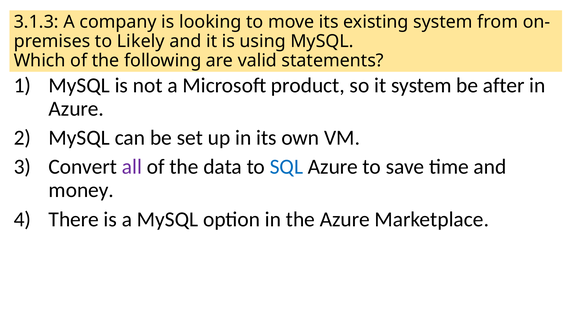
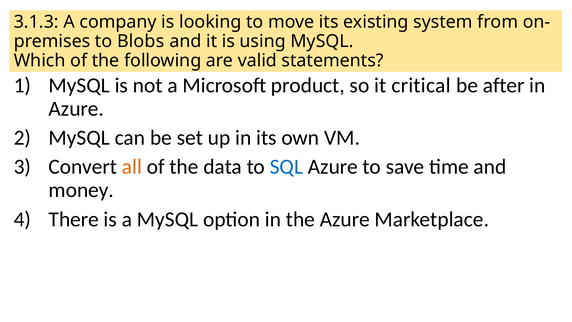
Likely: Likely -> Blobs (141, 41)
it system: system -> critical (421, 85)
all colour: purple -> orange (132, 167)
